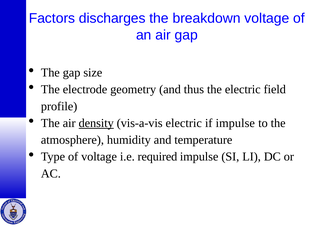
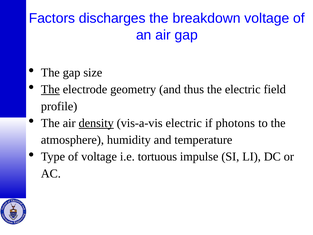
The underline: none -> present (50, 89)
if impulse: impulse -> photons (235, 123)
required: required -> tortuous (157, 157)
